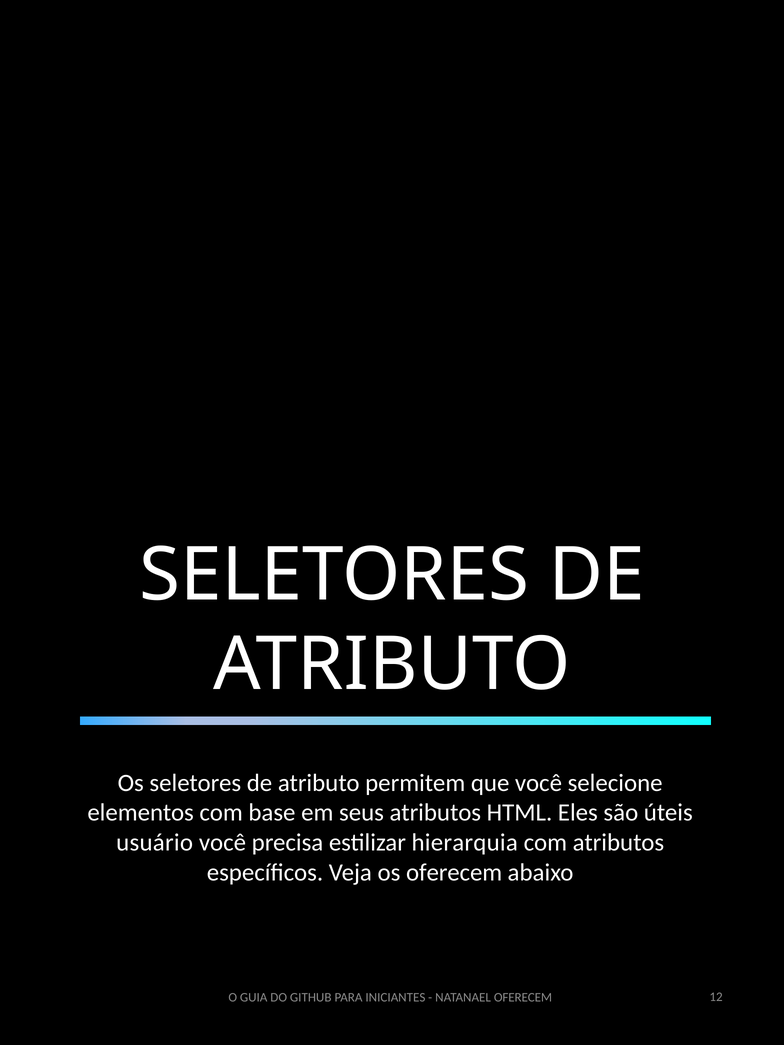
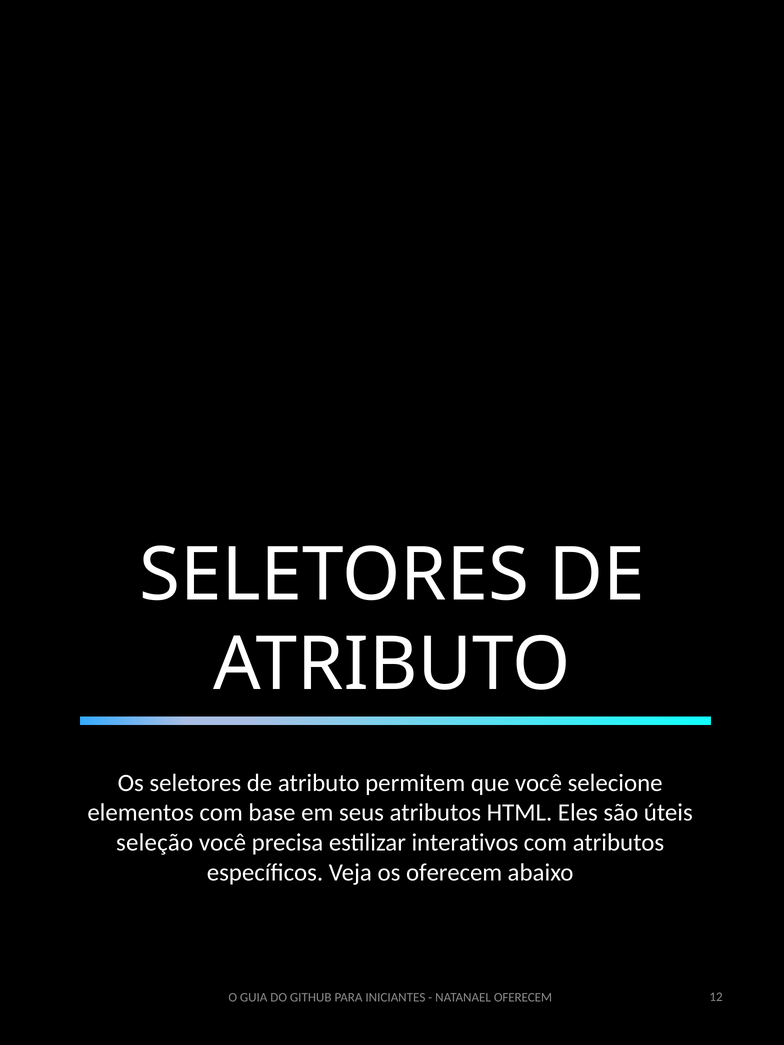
usuário: usuário -> seleção (155, 843)
hierarquia: hierarquia -> interativos (465, 843)
